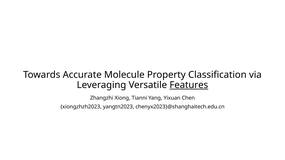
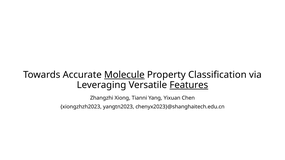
Molecule underline: none -> present (124, 75)
